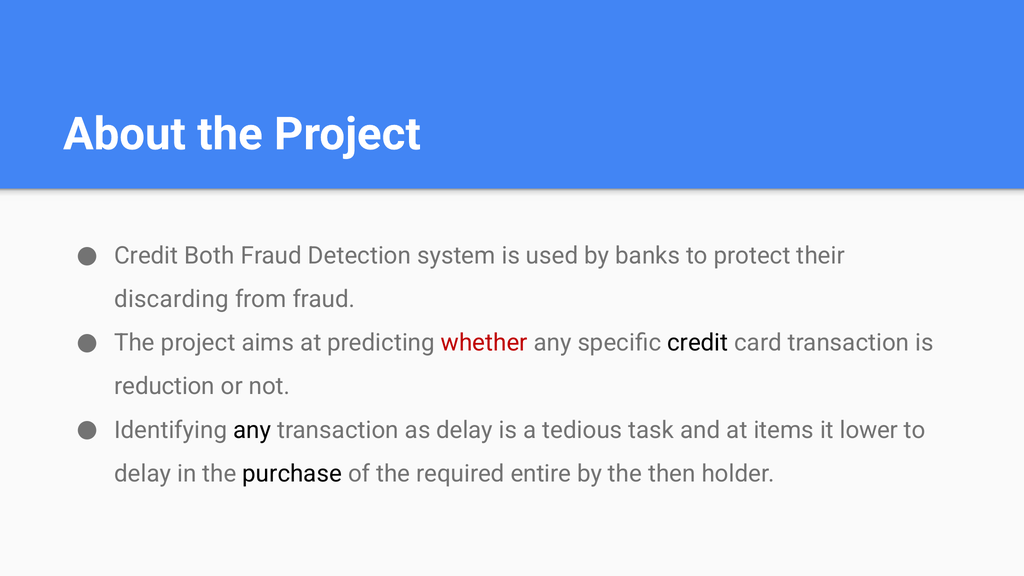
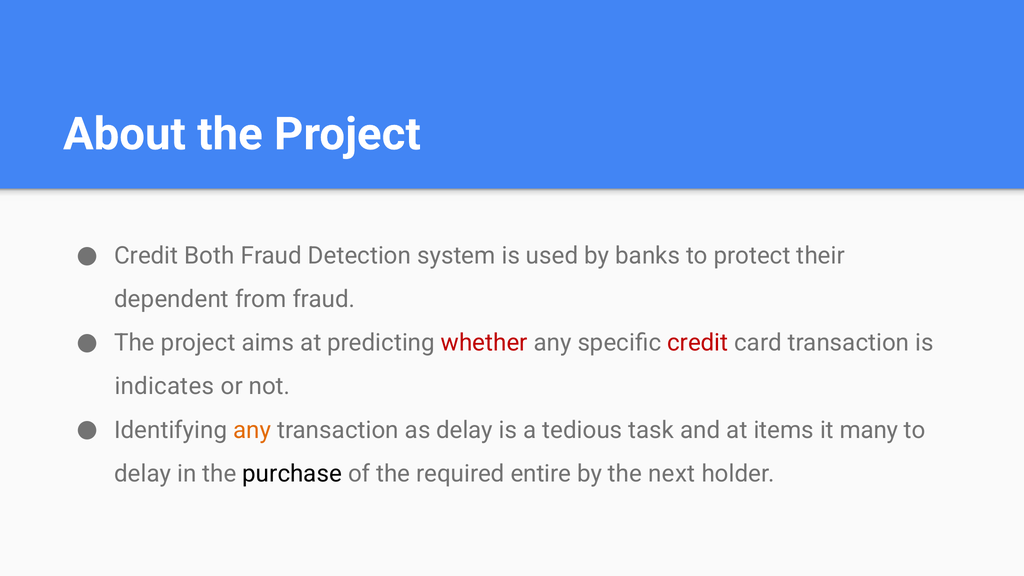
discarding: discarding -> dependent (172, 299)
credit colour: black -> red (698, 343)
reduction: reduction -> indicates (164, 386)
any colour: black -> orange (252, 430)
lower: lower -> many (869, 430)
then: then -> next (672, 474)
